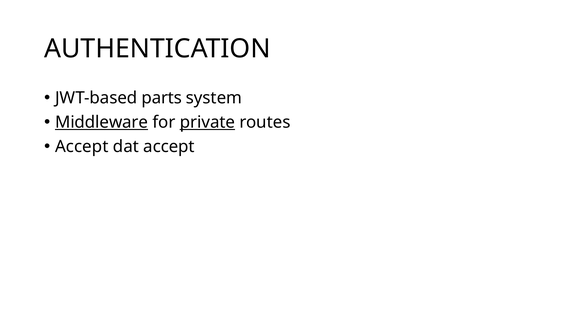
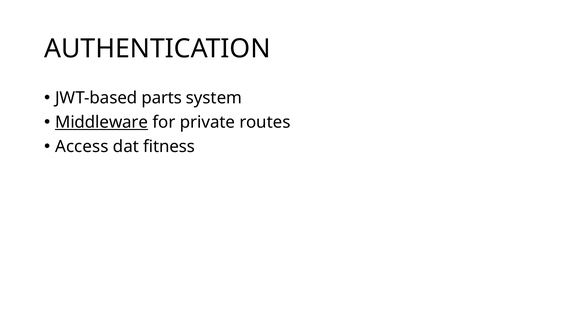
private underline: present -> none (207, 122)
Accept: Accept -> Access (82, 147)
dat accept: accept -> fitness (169, 147)
